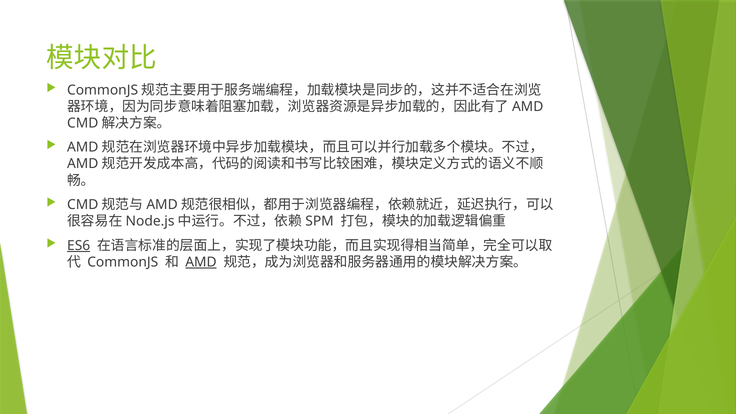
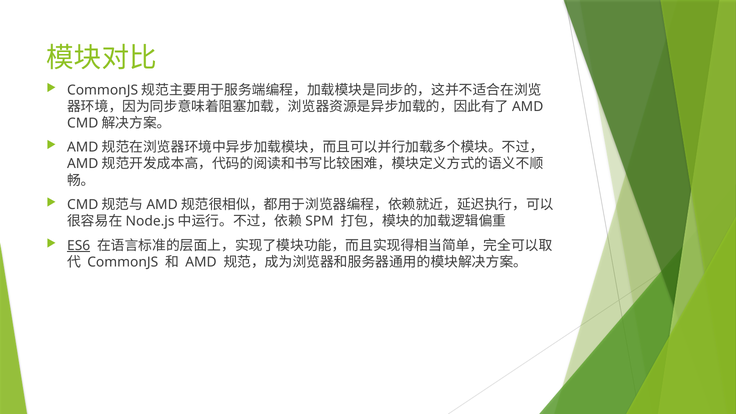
AMD underline: present -> none (201, 262)
